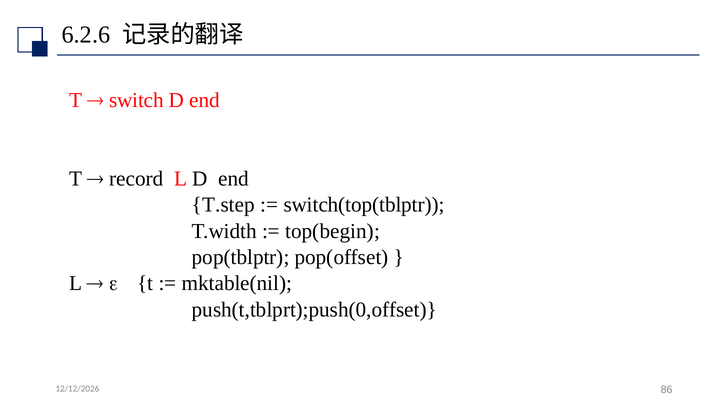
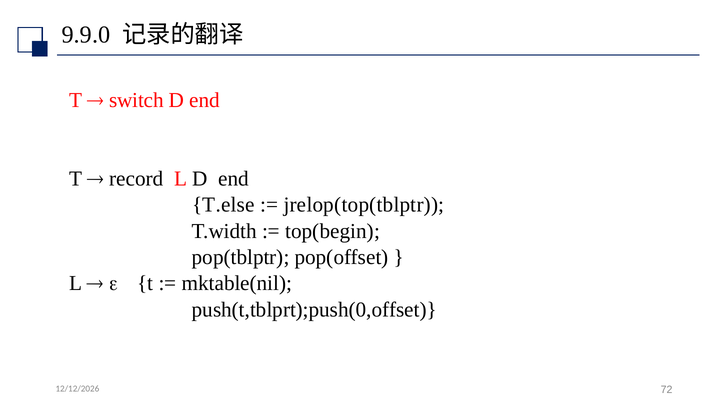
6.2.6: 6.2.6 -> 9.9.0 (86, 35)
T.step: T.step -> T.else (223, 205)
switch(top(tblptr: switch(top(tblptr -> jrelop(top(tblptr (364, 205)
86: 86 -> 72 (667, 389)
